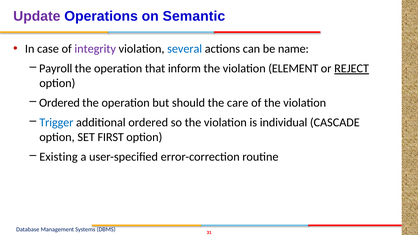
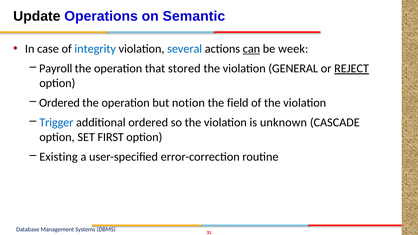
Update colour: purple -> black (37, 16)
integrity colour: purple -> blue (95, 49)
can underline: none -> present (251, 49)
name: name -> week (293, 49)
inform: inform -> stored (184, 69)
ELEMENT: ELEMENT -> GENERAL (293, 69)
should: should -> notion (188, 103)
care: care -> field (238, 103)
individual: individual -> unknown (283, 123)
